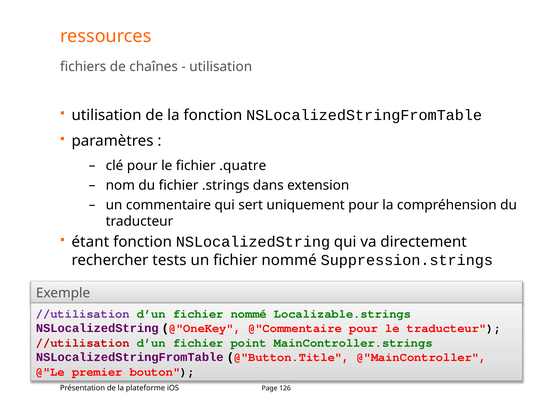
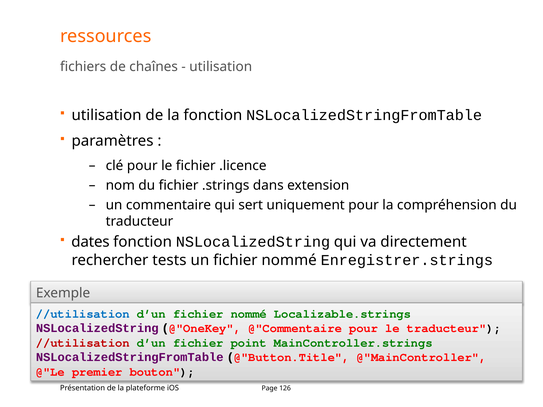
.quatre: .quatre -> .licence (243, 166)
étant: étant -> dates (90, 242)
Suppression.strings: Suppression.strings -> Enregistrer.strings (407, 260)
//utilisation colour: purple -> blue (83, 314)
